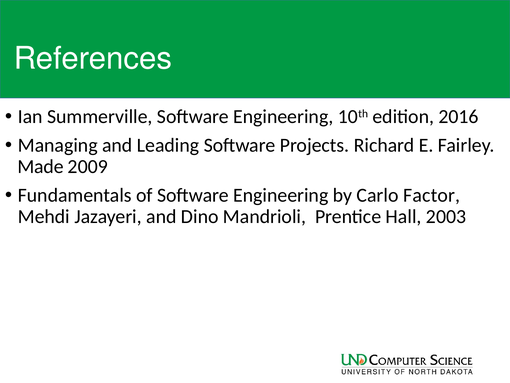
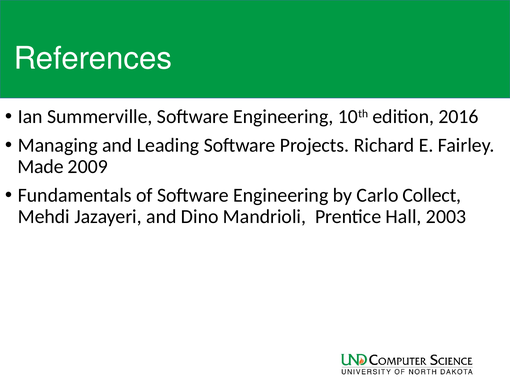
Factor: Factor -> Collect (432, 195)
